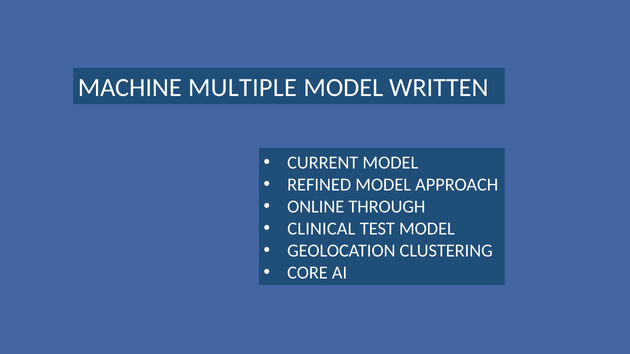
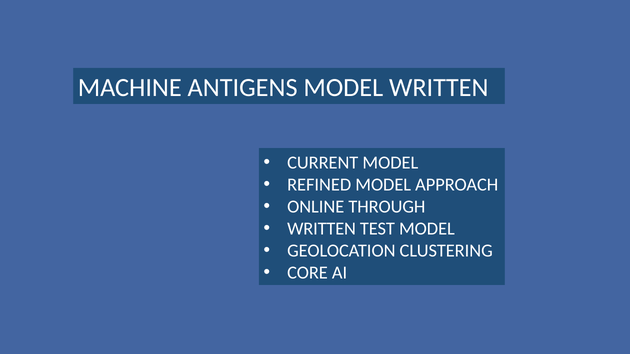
MULTIPLE: MULTIPLE -> ANTIGENS (243, 88)
CLINICAL: CLINICAL -> WRITTEN (322, 229)
